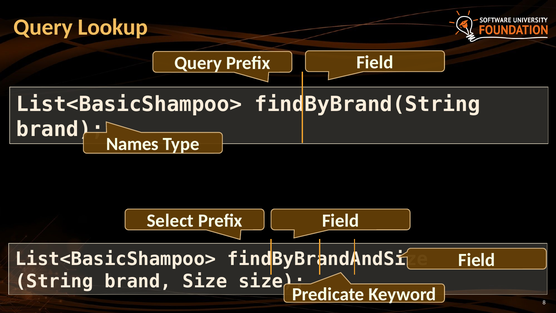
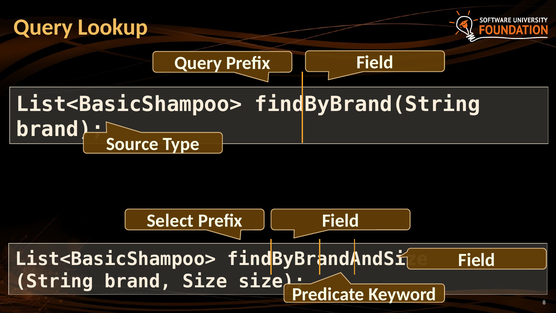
Names: Names -> Source (132, 144)
